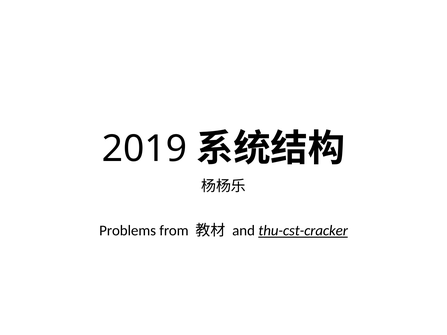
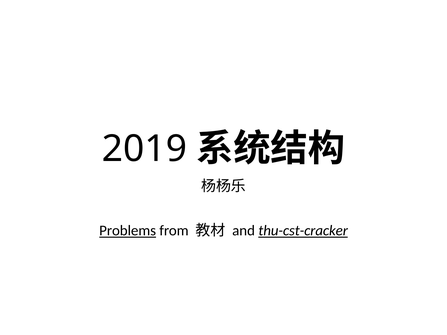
Problems underline: none -> present (128, 231)
